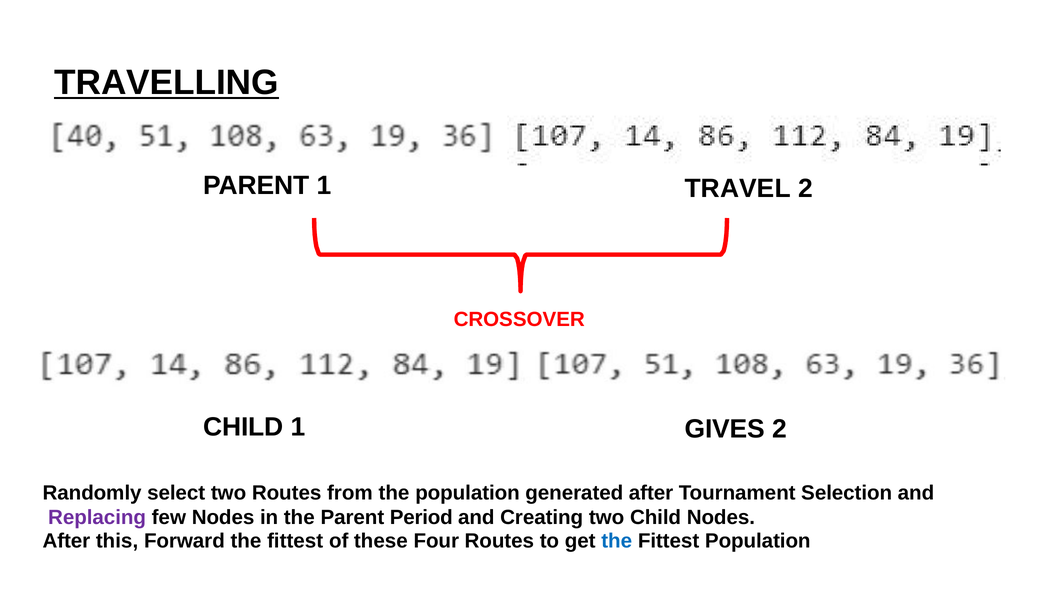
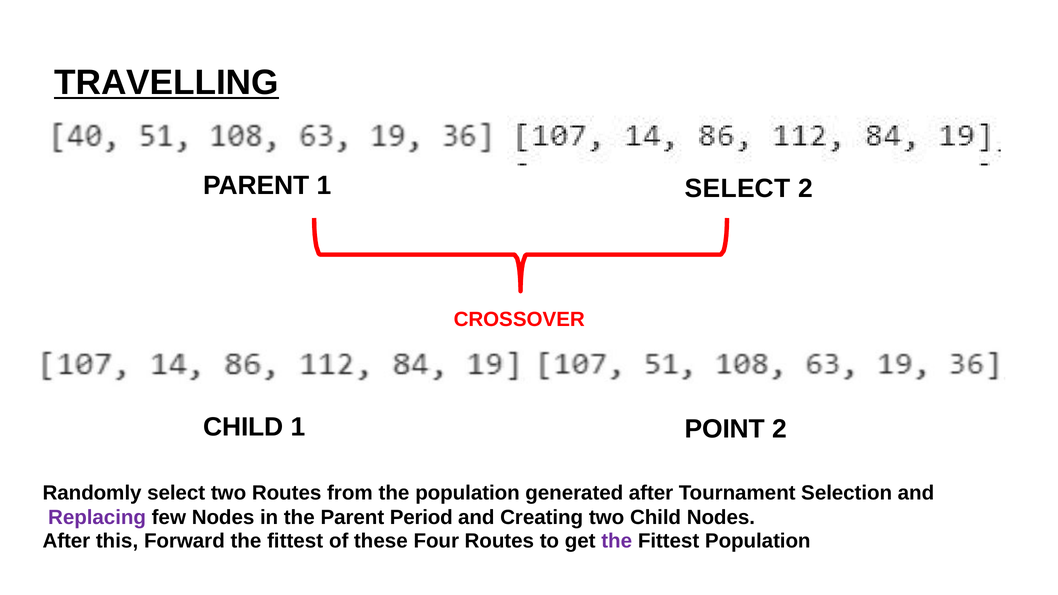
1 TRAVEL: TRAVEL -> SELECT (738, 188)
GIVES: GIVES -> POINT (725, 429)
the colour: blue -> purple (617, 541)
